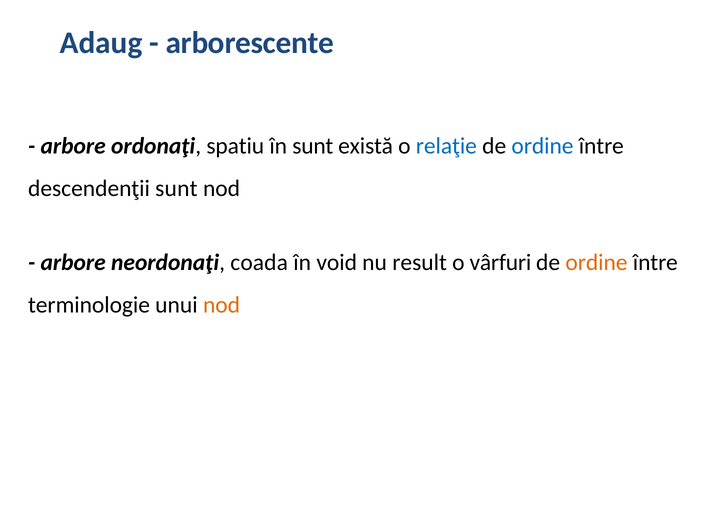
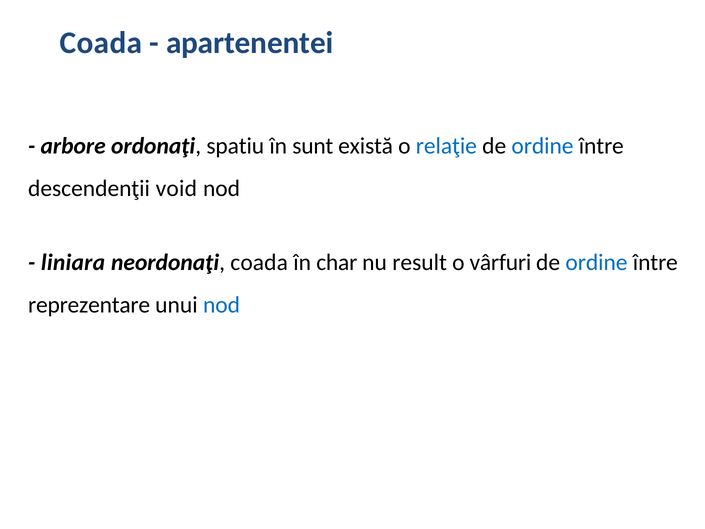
Adaug: Adaug -> Coada (101, 43)
arborescente: arborescente -> apartenentei (250, 43)
descendenţii sunt: sunt -> void (176, 188)
arbore: arbore -> liniara (73, 262)
void: void -> char (337, 262)
ordine colour: orange -> blue (596, 262)
terminologie: terminologie -> reprezentare (89, 305)
nod colour: orange -> blue (222, 305)
